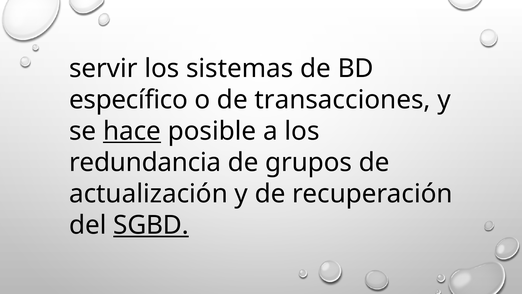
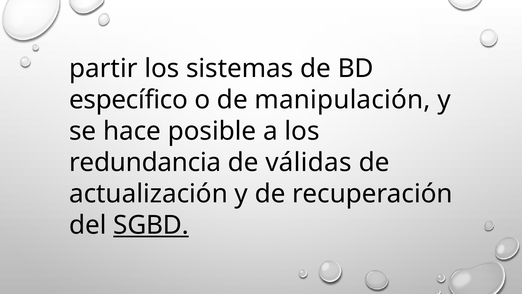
servir: servir -> partir (103, 68)
transacciones: transacciones -> manipulación (342, 100)
hace underline: present -> none (132, 131)
grupos: grupos -> válidas (308, 162)
